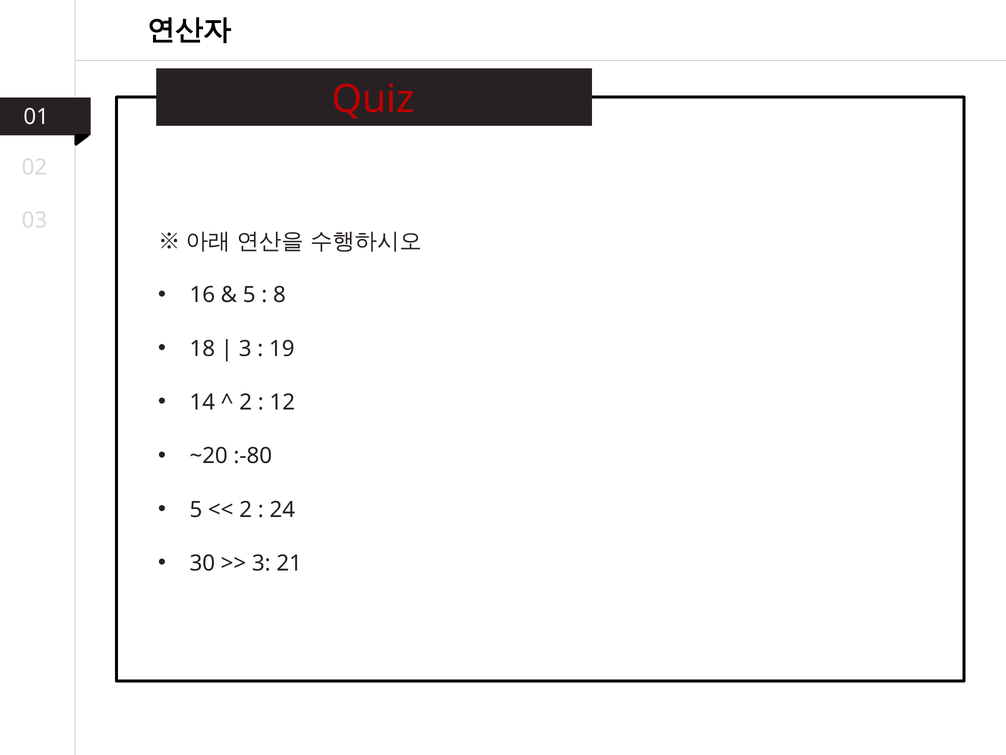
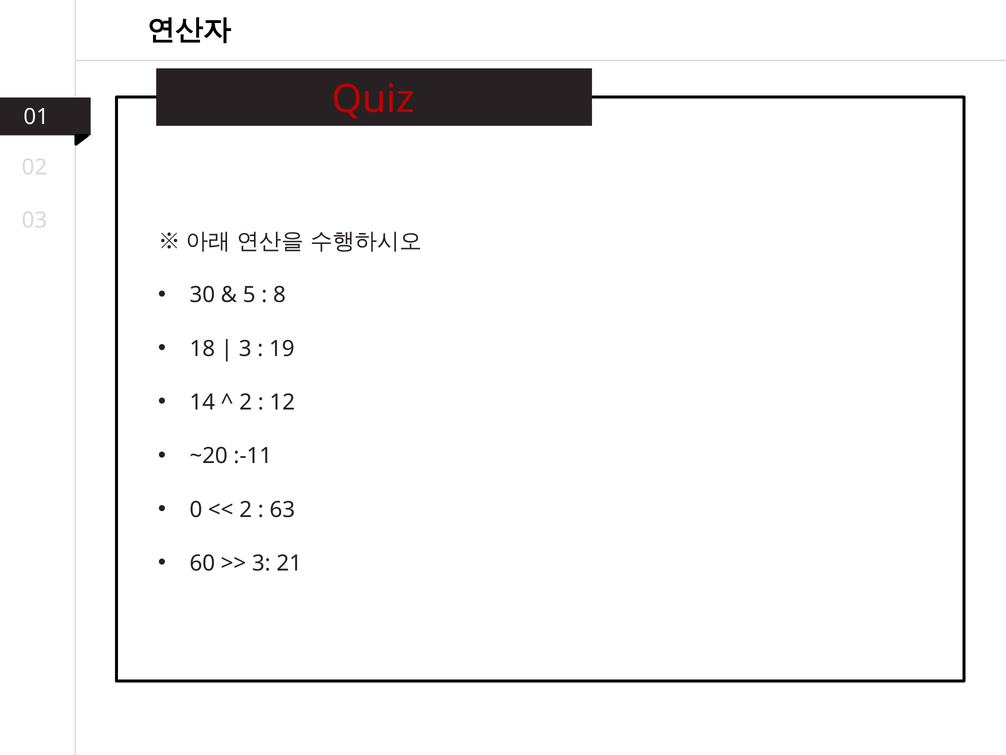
16: 16 -> 30 (202, 295)
:-80: :-80 -> :-11 (253, 456)
5: 5 -> 0 (196, 509)
24: 24 -> 63 (282, 509)
30: 30 -> 60 (202, 563)
